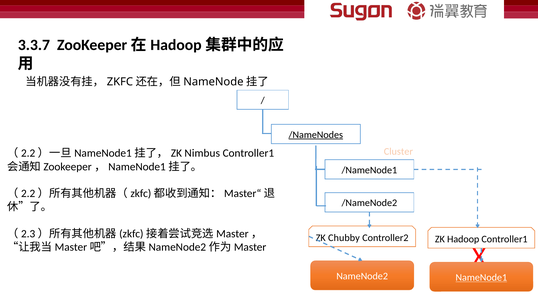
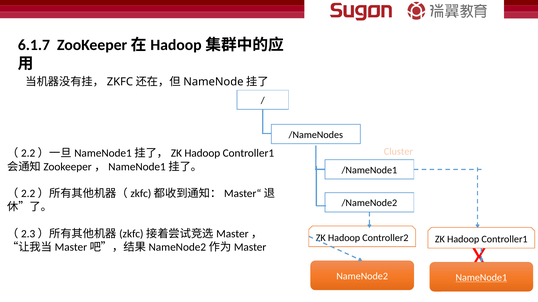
3.3.7: 3.3.7 -> 6.1.7 (34, 45)
/NameNodes underline: present -> none (316, 135)
Nimbus: Nimbus -> Hadoop (202, 154)
Chubby: Chubby -> Hadoop (344, 238)
